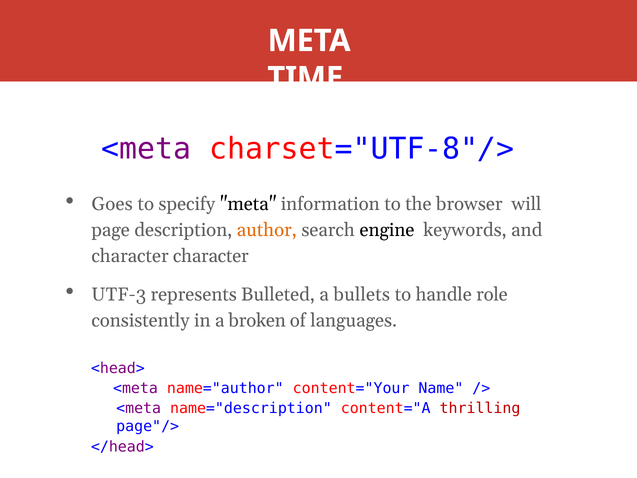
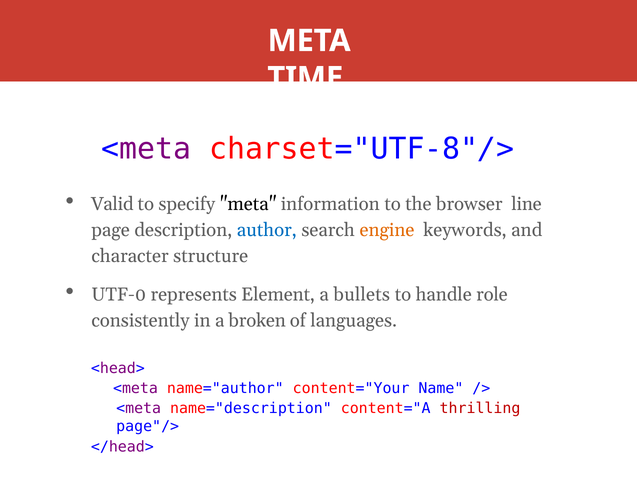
Goes: Goes -> Valid (112, 204)
will: will -> line (527, 204)
author colour: orange -> blue (267, 230)
engine colour: black -> orange (387, 230)
character character: character -> structure (211, 256)
UTF-3: UTF-3 -> UTF-0 (119, 294)
Bulleted: Bulleted -> Element (278, 294)
